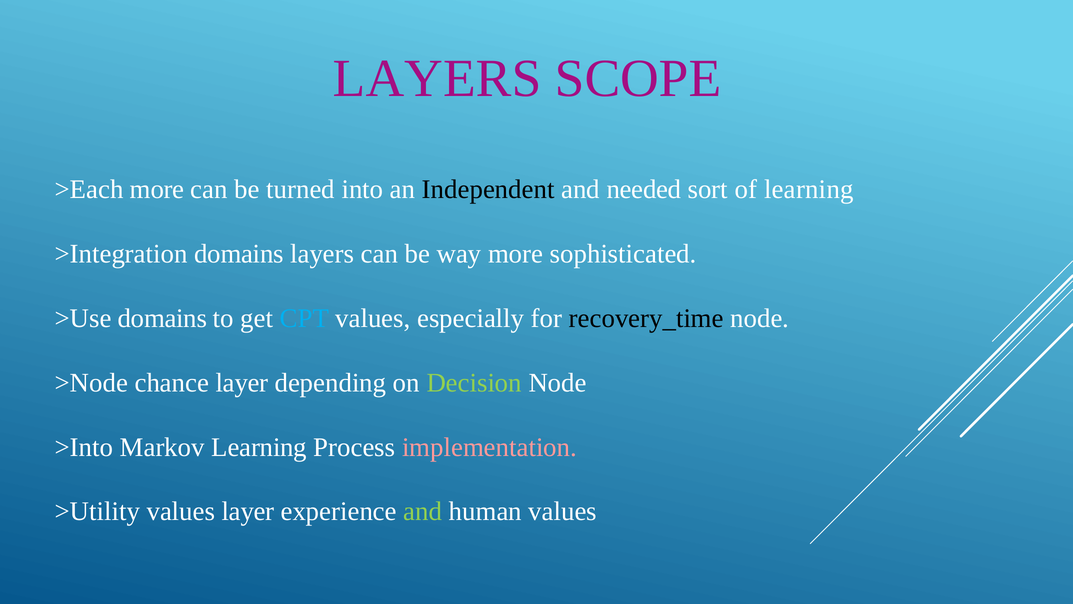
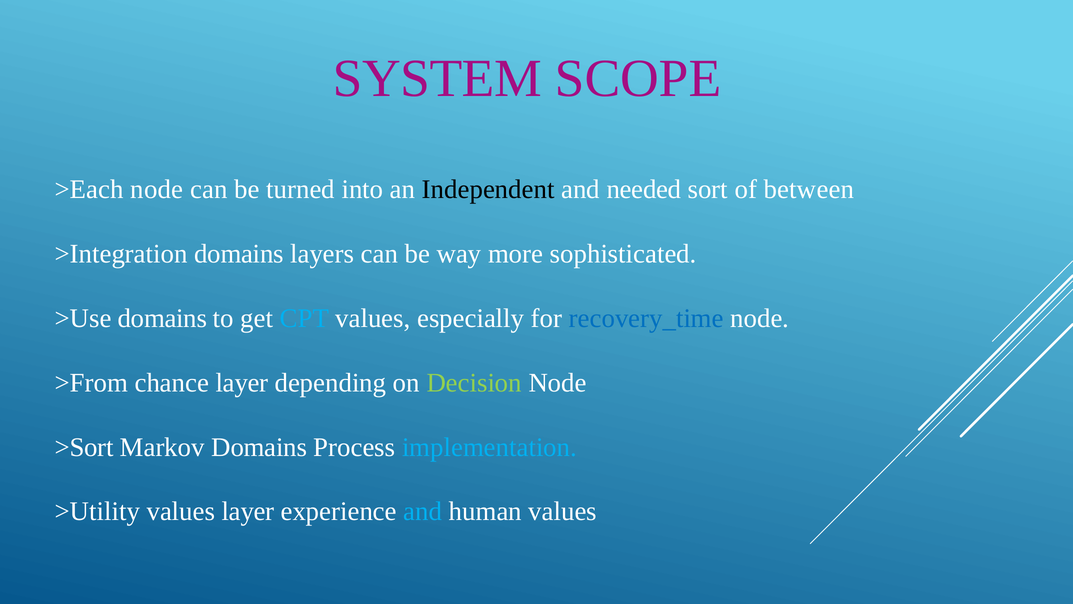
LAYERS: LAYERS -> SYSTEM (437, 79)
>Each more: more -> node (157, 189)
of learning: learning -> between (809, 189)
recovery_time colour: black -> blue (646, 318)
>Node: >Node -> >From (91, 382)
>Into: >Into -> >Sort (84, 447)
Markov Learning: Learning -> Domains (259, 447)
implementation colour: pink -> light blue (490, 447)
and colour: light green -> light blue (423, 511)
